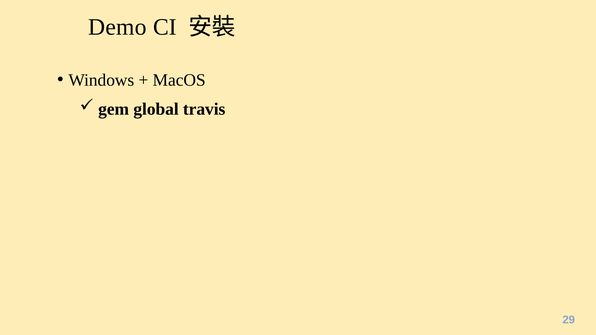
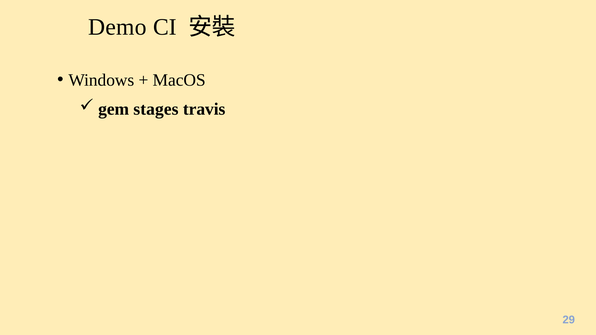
global: global -> stages (156, 109)
